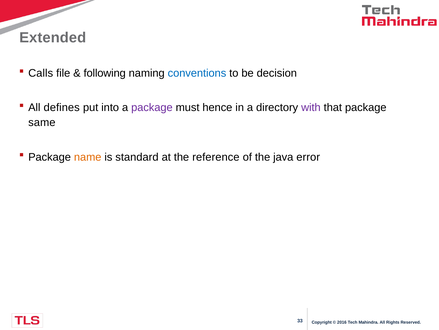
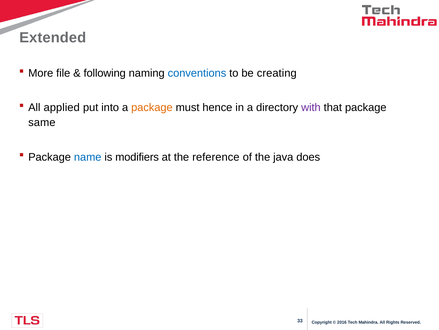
Calls: Calls -> More (41, 73)
decision: decision -> creating (277, 73)
defines: defines -> applied (62, 107)
package colour: purple -> orange (152, 107)
name colour: orange -> blue (88, 157)
standard: standard -> modifiers (137, 157)
error: error -> does (308, 157)
